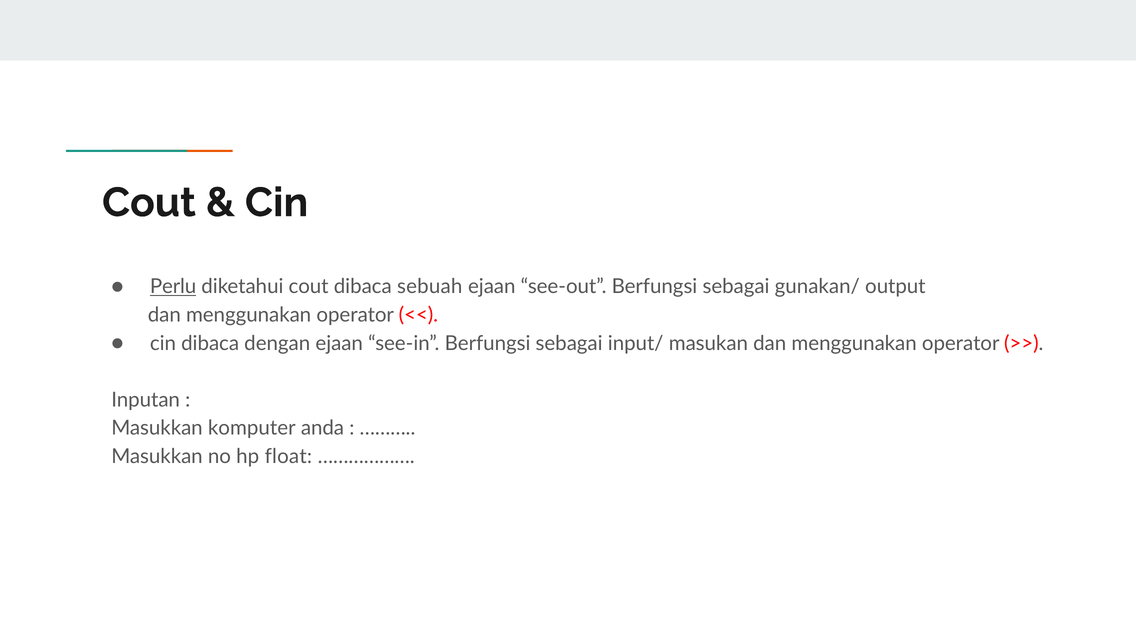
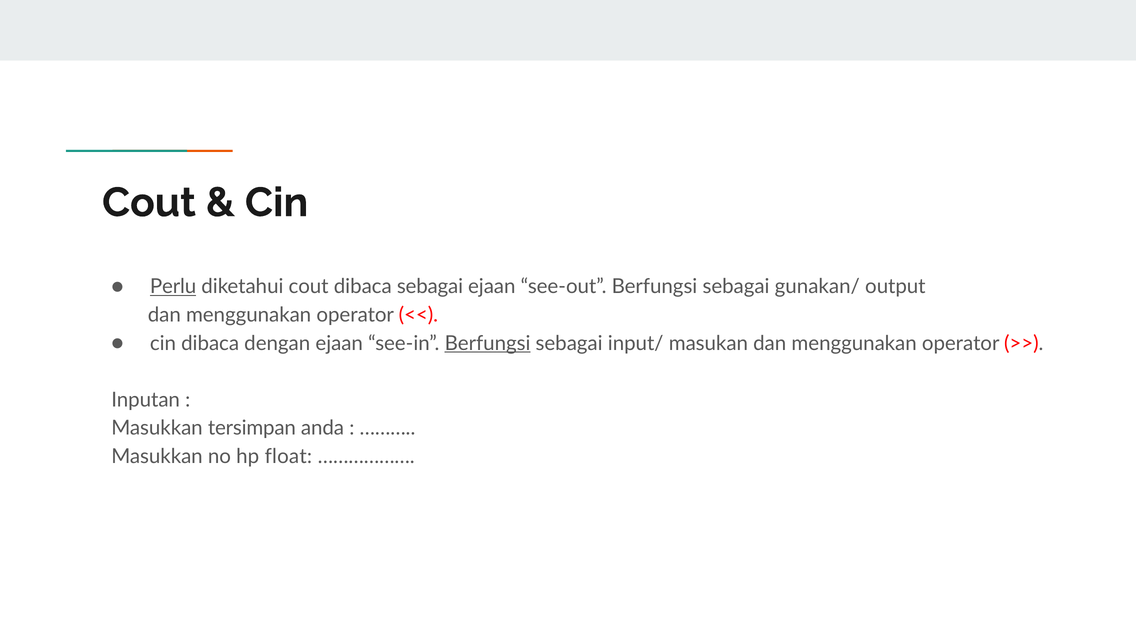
dibaca sebuah: sebuah -> sebagai (430, 287)
Berfungsi underline: none -> present (488, 343)
komputer: komputer -> tersimpan (252, 428)
